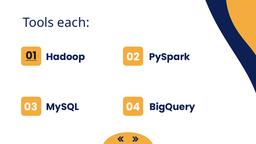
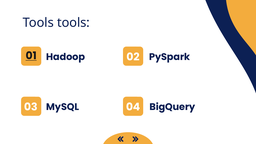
Tools each: each -> tools (73, 23)
